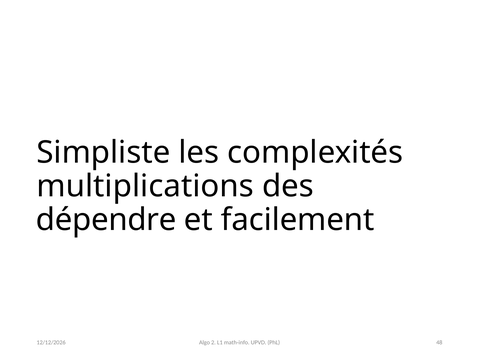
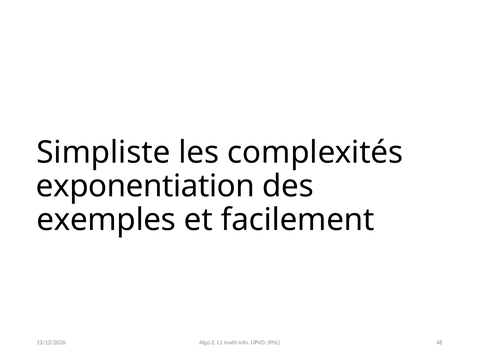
multiplications: multiplications -> exponentiation (145, 186)
dépendre: dépendre -> exemples (106, 220)
